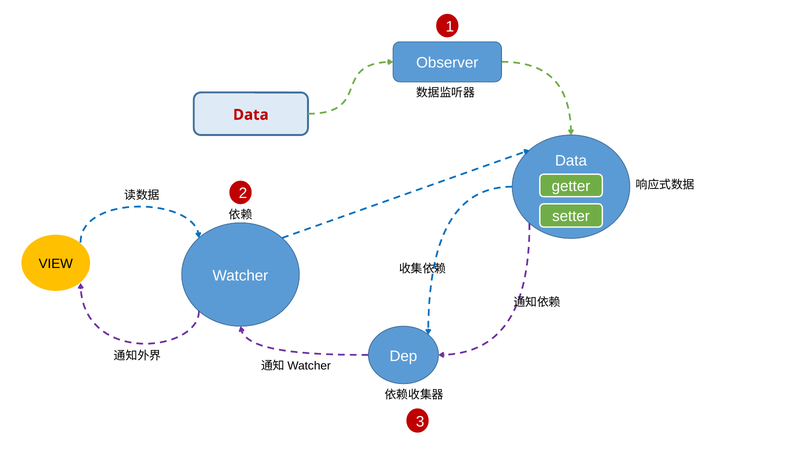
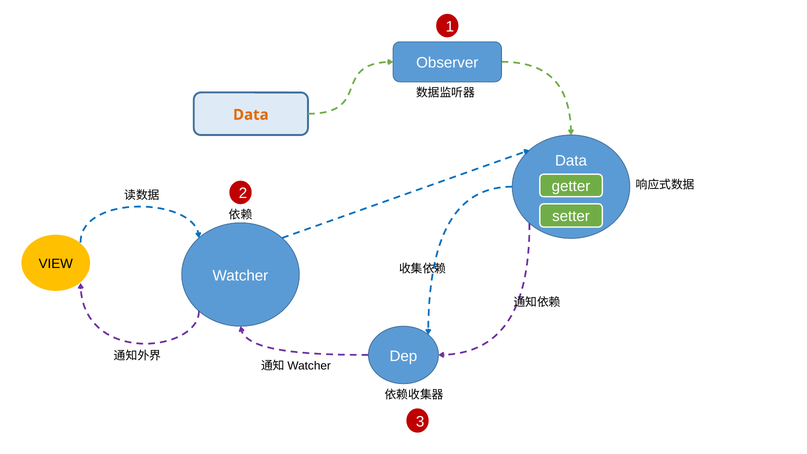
Data colour: red -> orange (251, 115)
